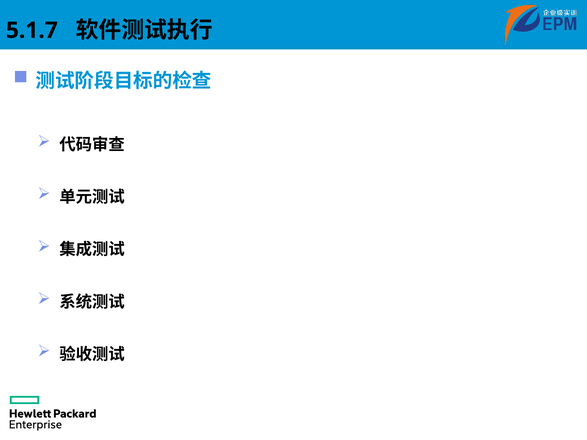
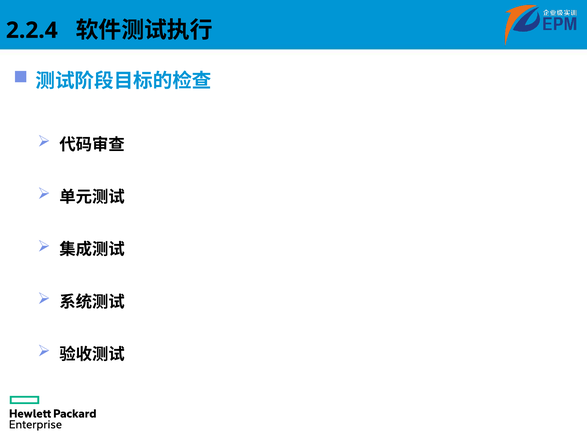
5.1.7: 5.1.7 -> 2.2.4 (32, 30)
